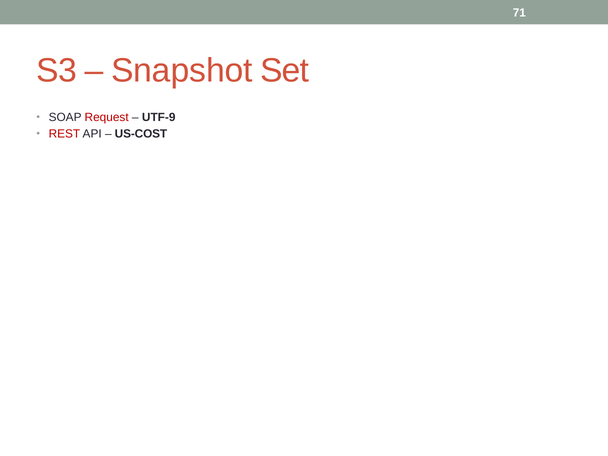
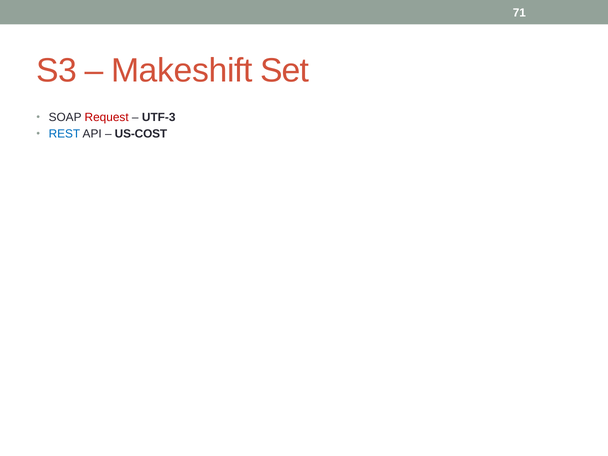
Snapshot: Snapshot -> Makeshift (182, 71)
UTF-9: UTF-9 -> UTF-3 (159, 117)
REST colour: red -> blue (64, 134)
